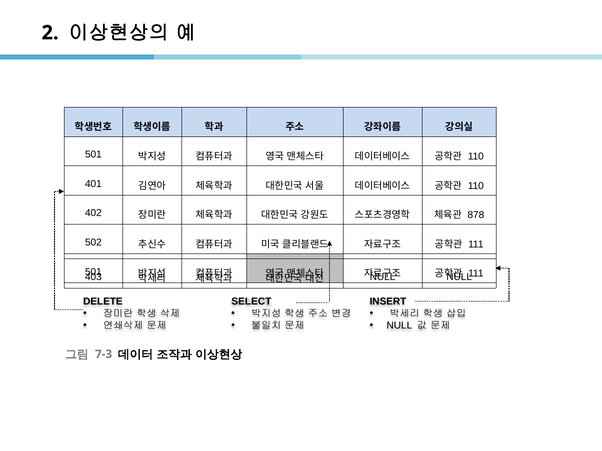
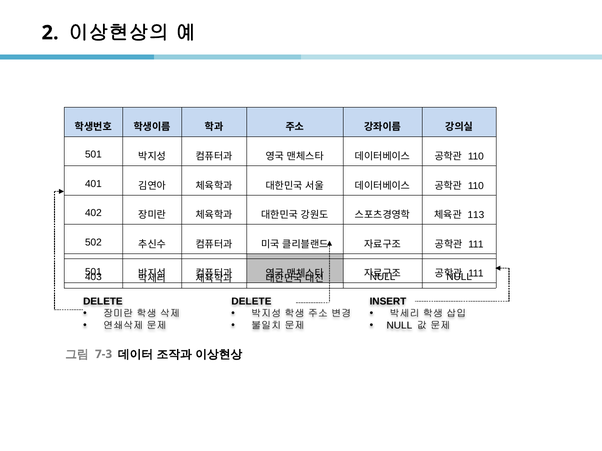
878: 878 -> 113 (476, 215)
SELECT: SELECT -> DELETE (251, 302)
